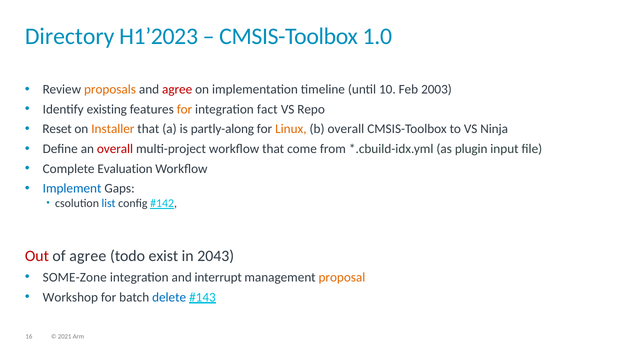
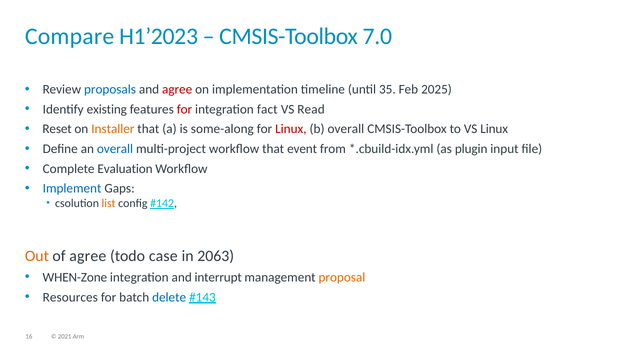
Directory: Directory -> Compare (70, 36)
1.0: 1.0 -> 7.0 (377, 36)
proposals colour: orange -> blue (110, 90)
10: 10 -> 35 (387, 90)
2003: 2003 -> 2025 (436, 90)
for colour: orange -> red (184, 109)
Repo: Repo -> Read (311, 109)
partly-along: partly-along -> some-along (222, 129)
Linux colour: orange -> red (291, 129)
VS Ninja: Ninja -> Linux (494, 129)
overall colour: red -> blue (115, 149)
come: come -> event (302, 149)
list colour: blue -> orange (109, 203)
Out colour: red -> orange (37, 256)
exist: exist -> case (163, 256)
2043: 2043 -> 2063 (216, 256)
SOME-Zone: SOME-Zone -> WHEN-Zone (75, 277)
Workshop: Workshop -> Resources (70, 297)
